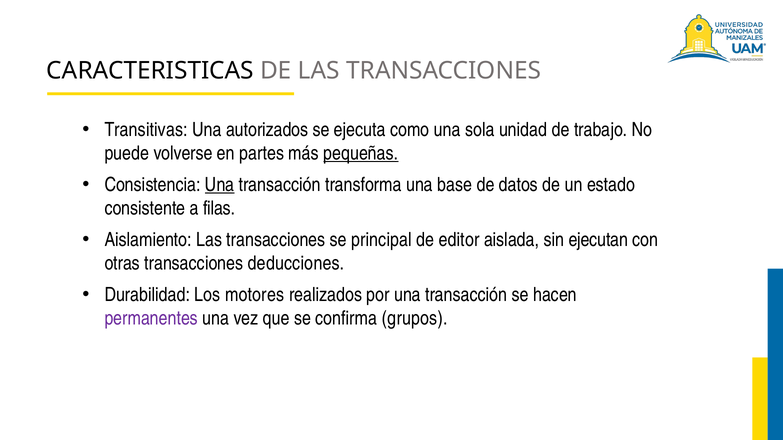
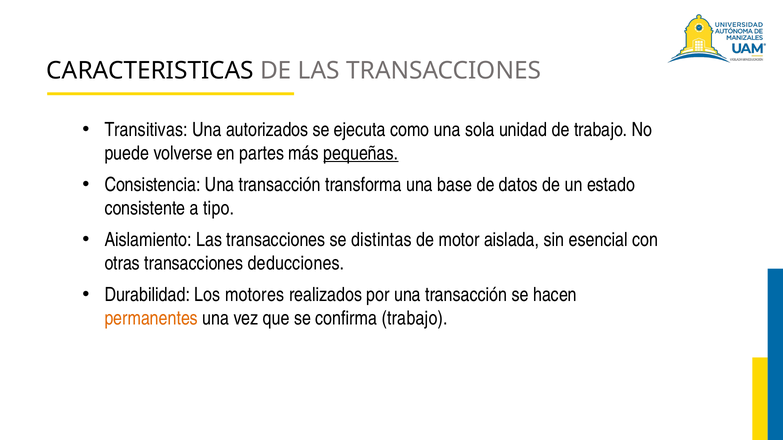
Una underline: present -> none (220, 185)
filas: filas -> tipo (219, 208)
principal: principal -> distintas (381, 240)
editor: editor -> motor (459, 240)
ejecutan: ejecutan -> esencial (598, 240)
permanentes colour: purple -> orange (151, 319)
confirma grupos: grupos -> trabajo (415, 319)
